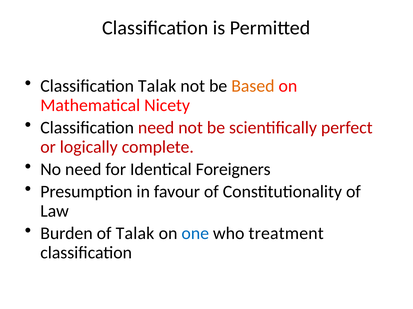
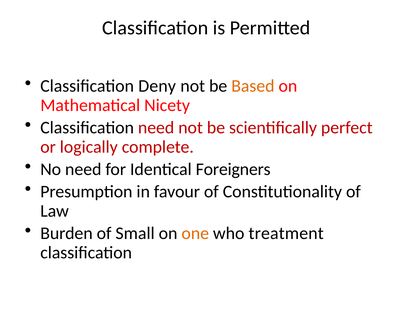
Classification Talak: Talak -> Deny (157, 86)
of Talak: Talak -> Small (135, 234)
one colour: blue -> orange (195, 234)
